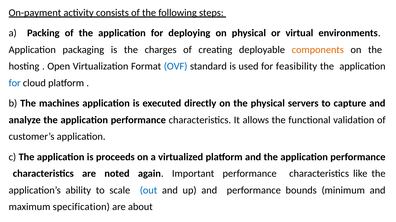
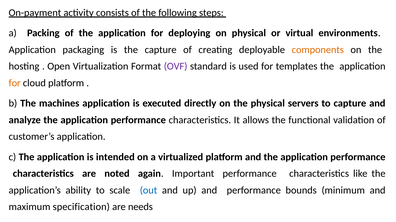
the charges: charges -> capture (161, 50)
OVF colour: blue -> purple (176, 67)
feasibility: feasibility -> templates (297, 67)
for colour: blue -> orange (15, 83)
proceeds: proceeds -> intended (115, 157)
about: about -> needs (140, 208)
